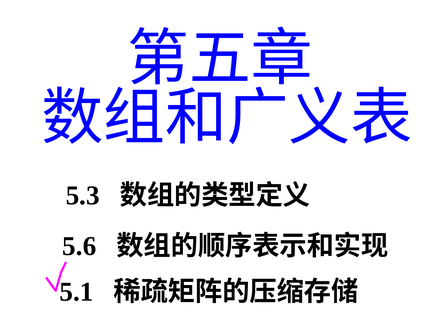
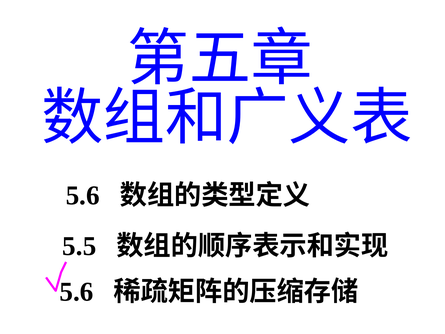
5.3: 5.3 -> 5.6 (83, 195)
5.6: 5.6 -> 5.5 (79, 246)
5.1: 5.1 -> 5.6 (76, 292)
